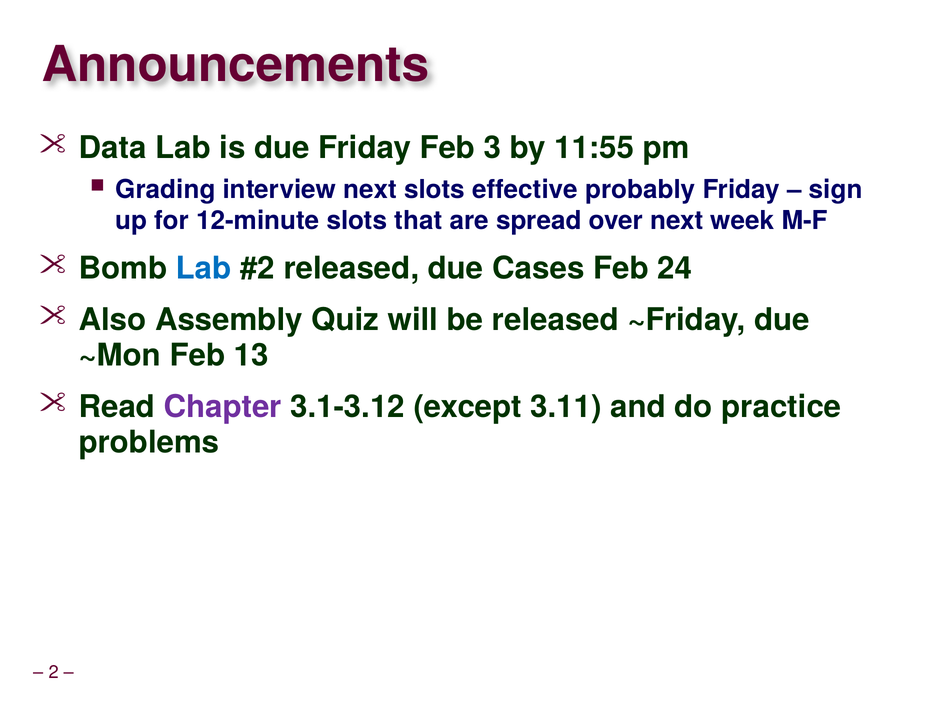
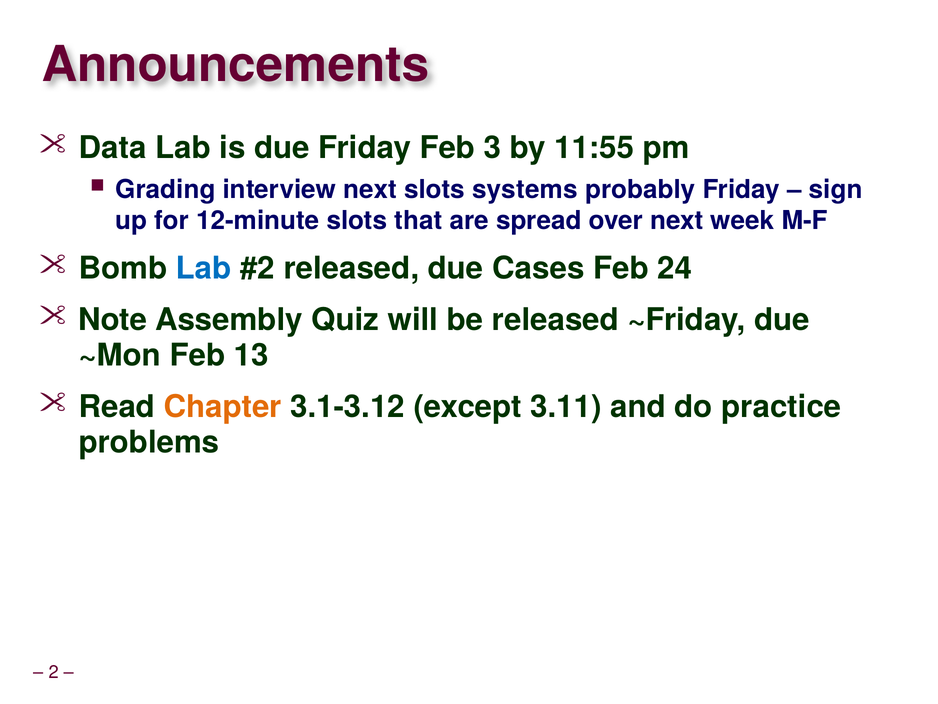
effective: effective -> systems (525, 189)
Also: Also -> Note (113, 320)
Chapter colour: purple -> orange (223, 406)
